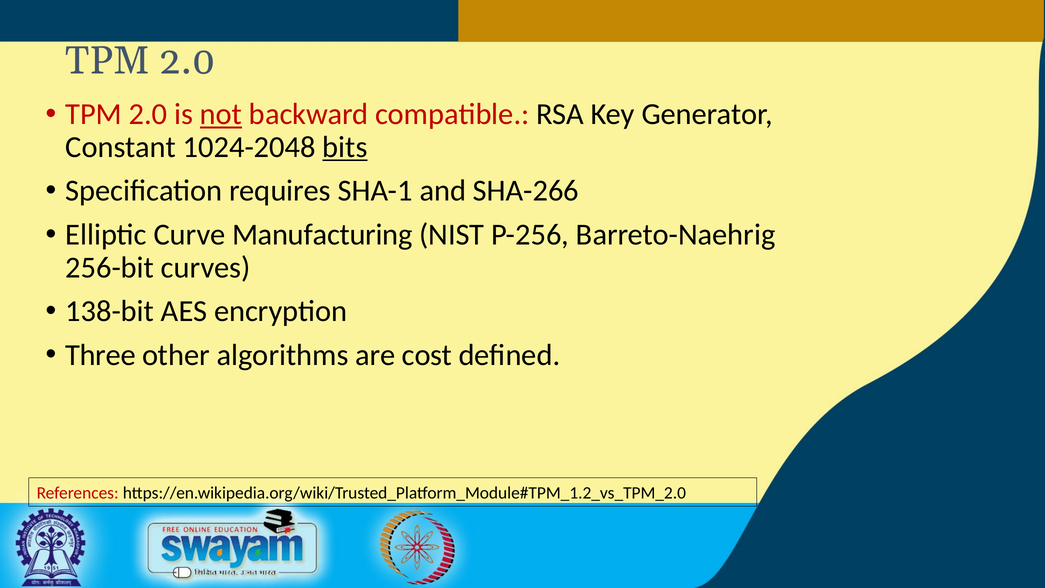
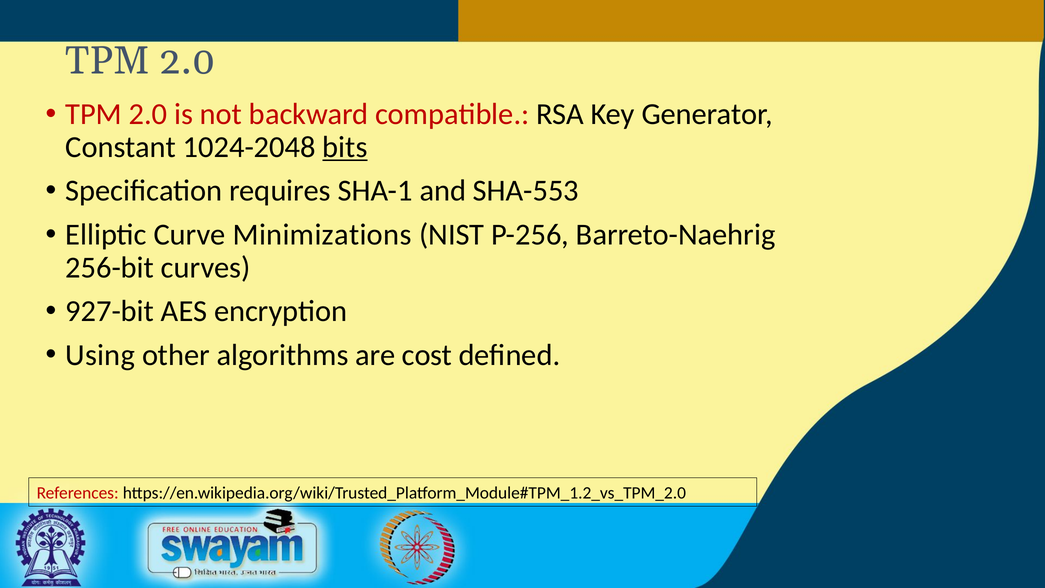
not underline: present -> none (221, 114)
SHA-266: SHA-266 -> SHA-553 (526, 191)
Manufacturing: Manufacturing -> Minimizations (322, 235)
138-bit: 138-bit -> 927-bit (110, 311)
Three: Three -> Using (100, 355)
